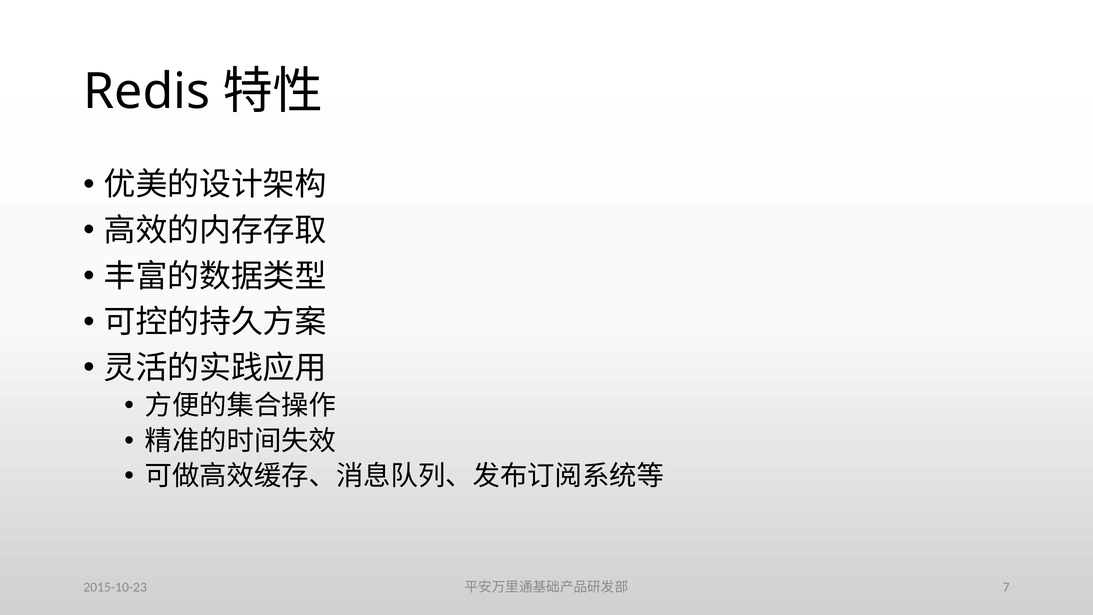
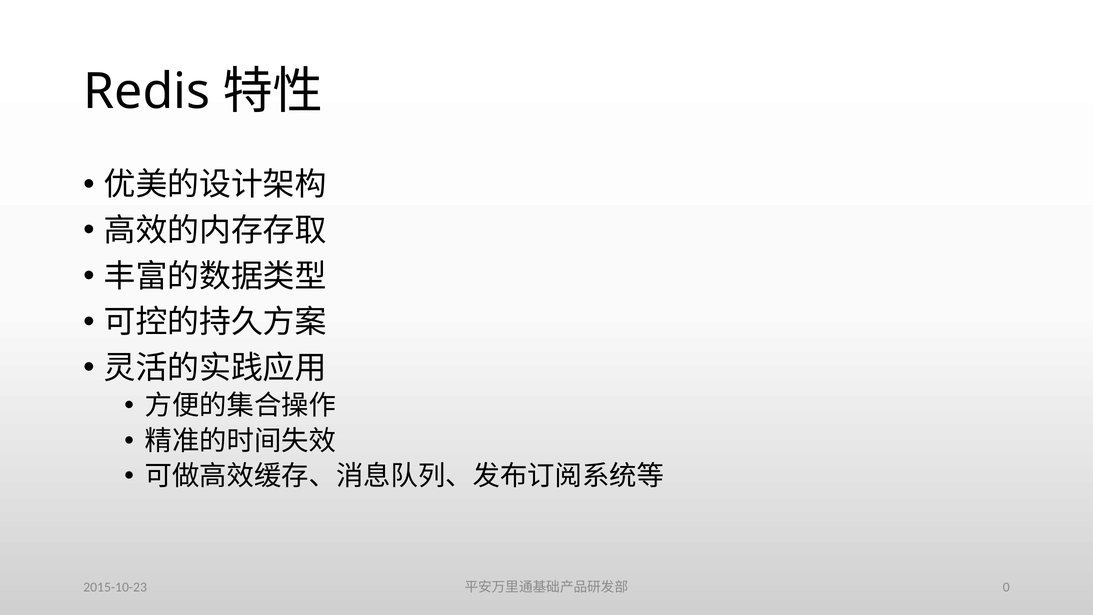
7: 7 -> 0 (1006, 587)
